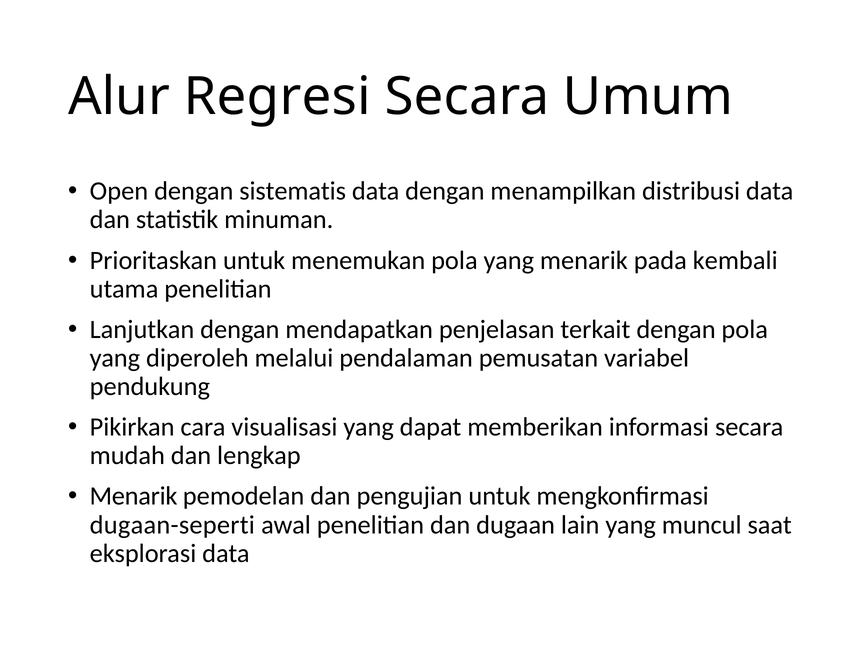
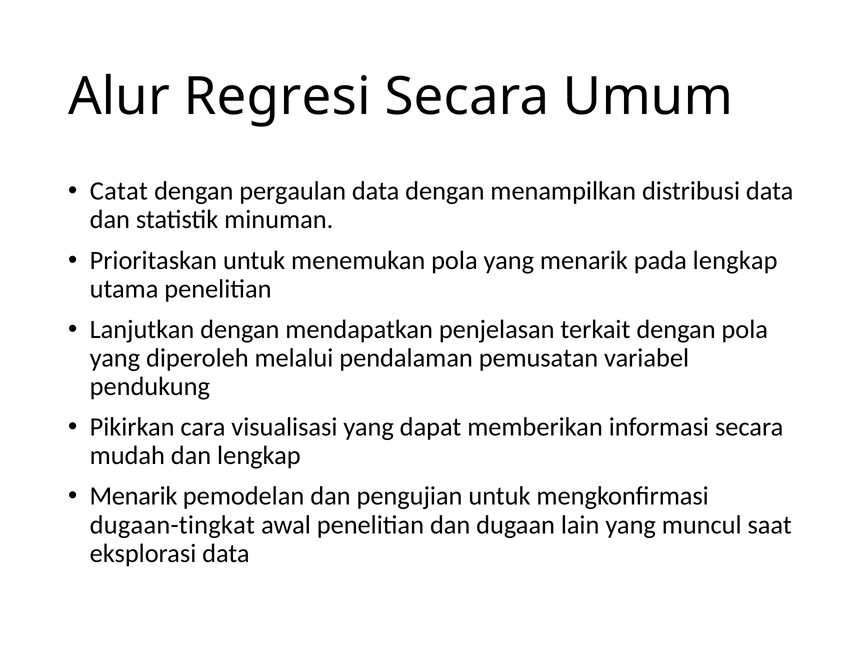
Open: Open -> Catat (119, 191)
sistematis: sistematis -> pergaulan (293, 191)
pada kembali: kembali -> lengkap (735, 260)
dugaan-seperti: dugaan-seperti -> dugaan-tingkat (172, 525)
